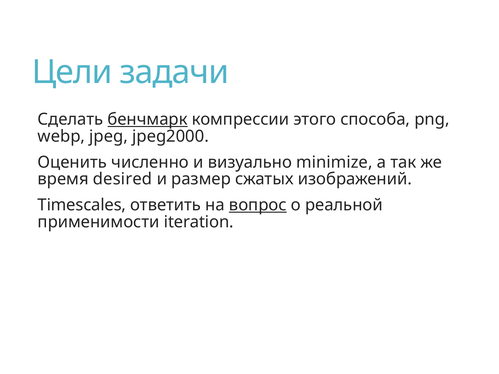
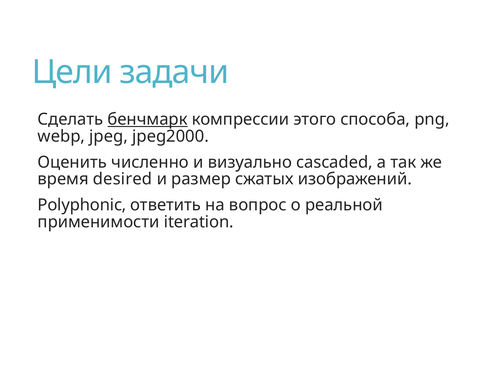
minimize: minimize -> cascaded (334, 162)
Timescales: Timescales -> Polyphonic (82, 205)
вопрос underline: present -> none (258, 205)
